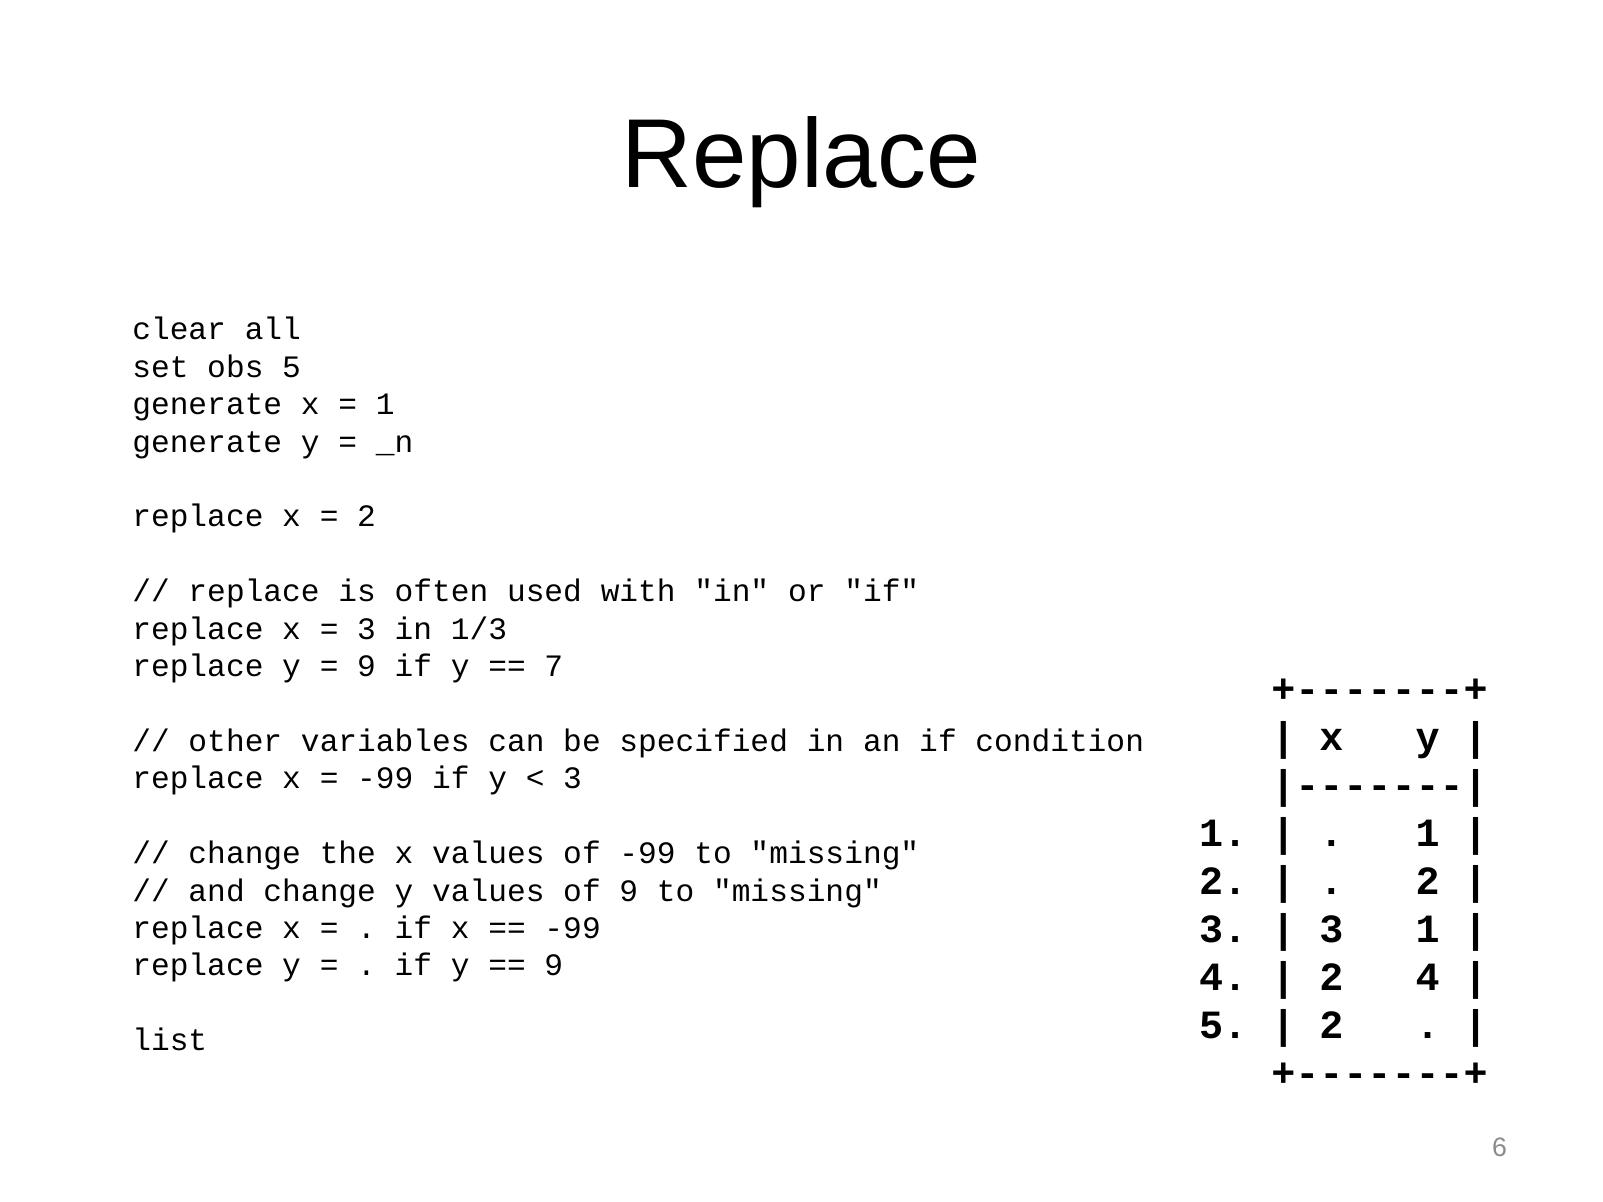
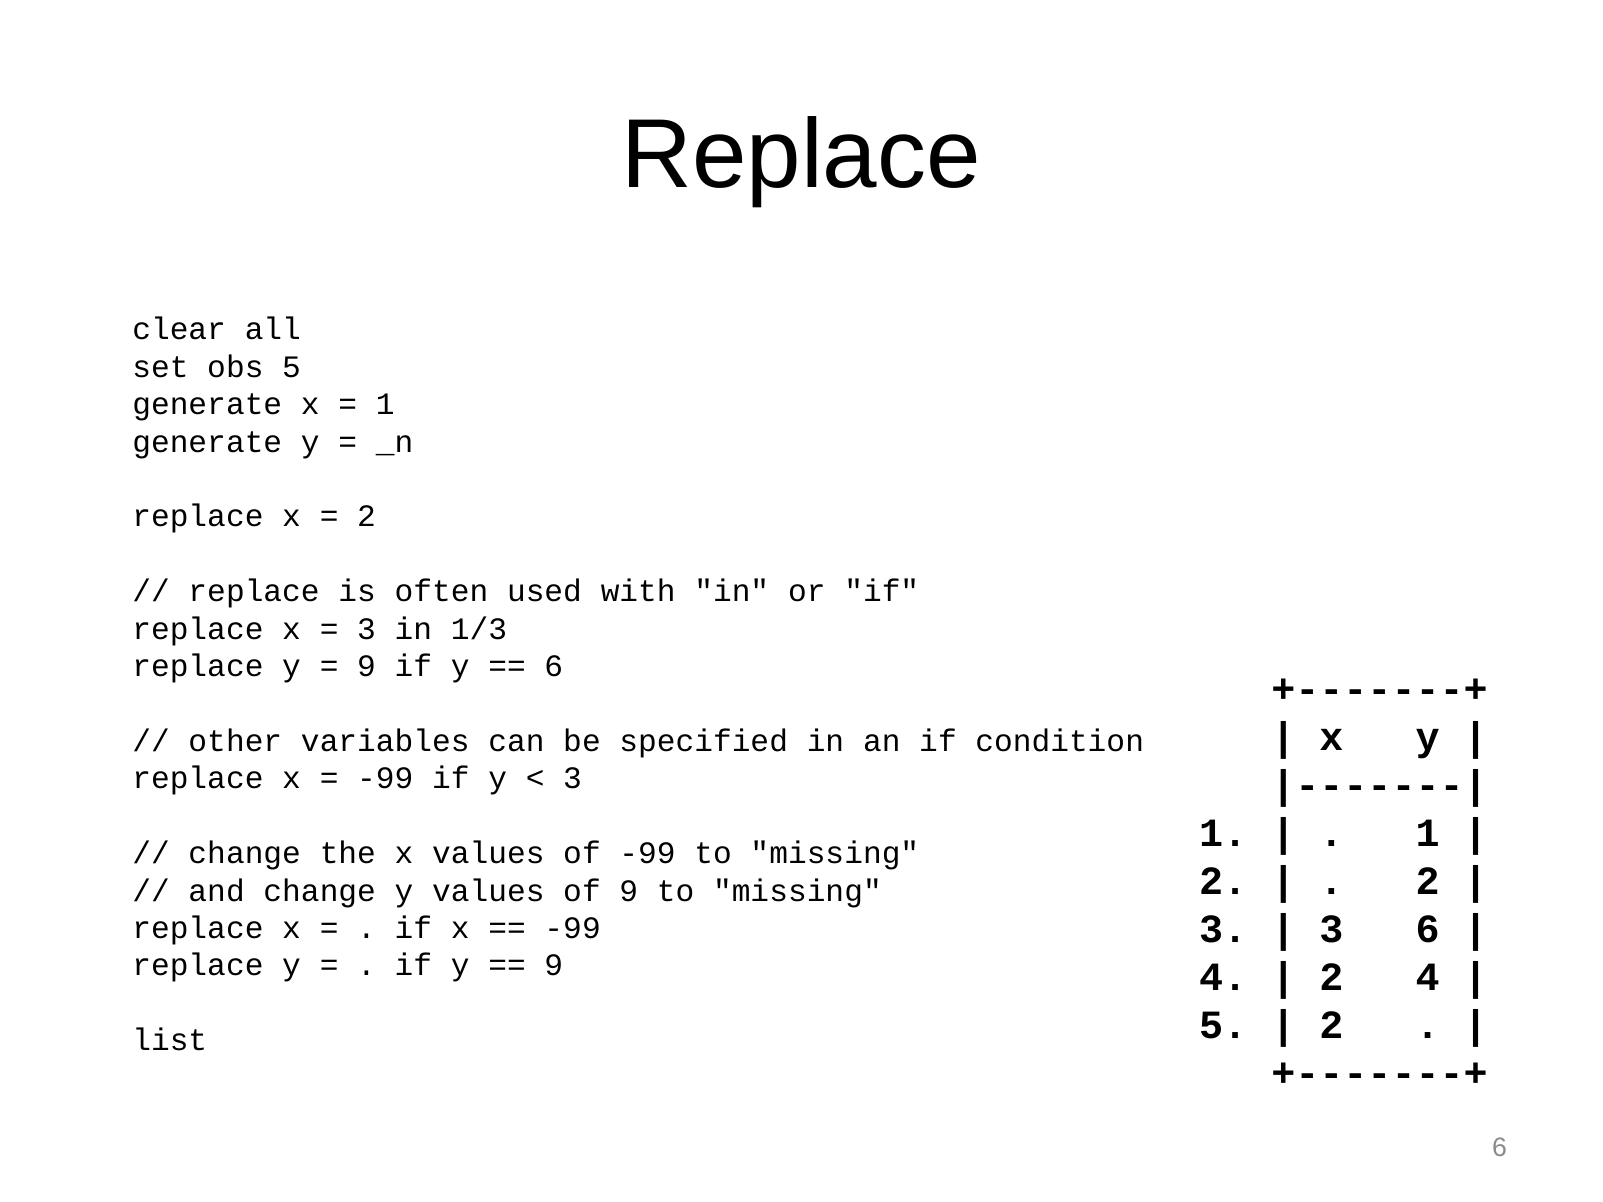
7: 7 -> 6 (554, 667)
3 1: 1 -> 6 (1428, 930)
